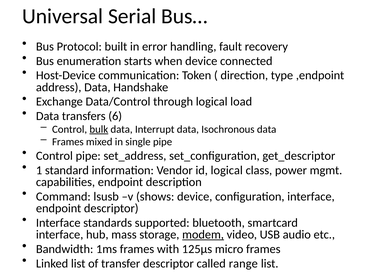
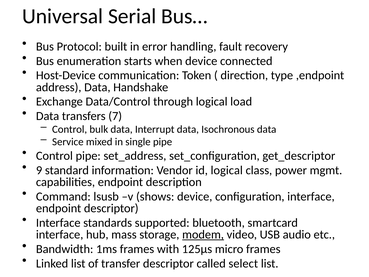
6: 6 -> 7 (115, 116)
bulk underline: present -> none (99, 129)
Frames: Frames -> Service (68, 142)
1: 1 -> 9 (39, 170)
range: range -> select (243, 263)
